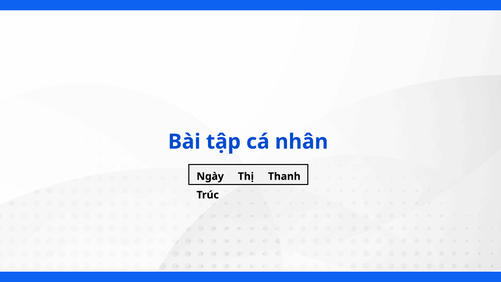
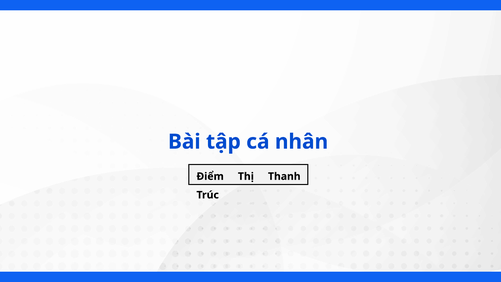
Ngày: Ngày -> Điểm (210, 176)
